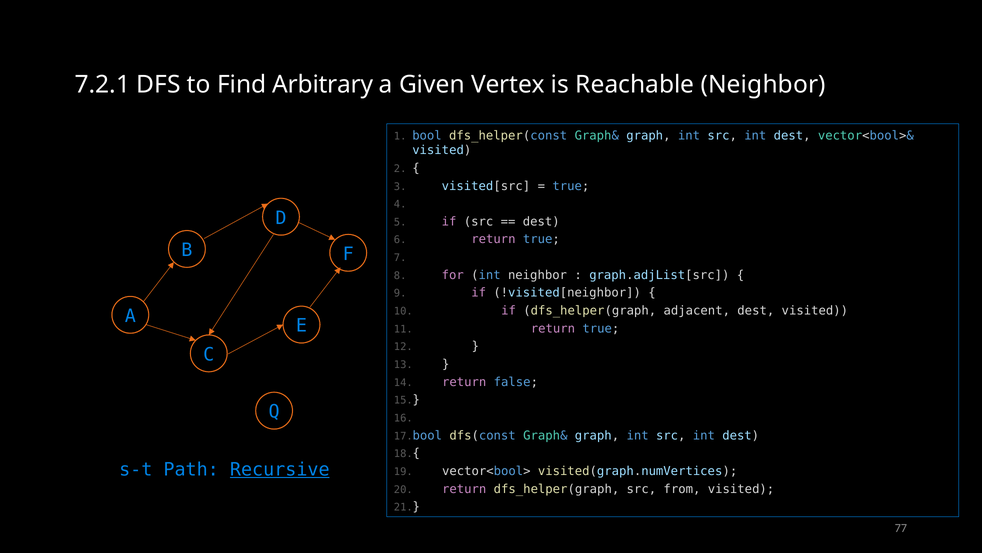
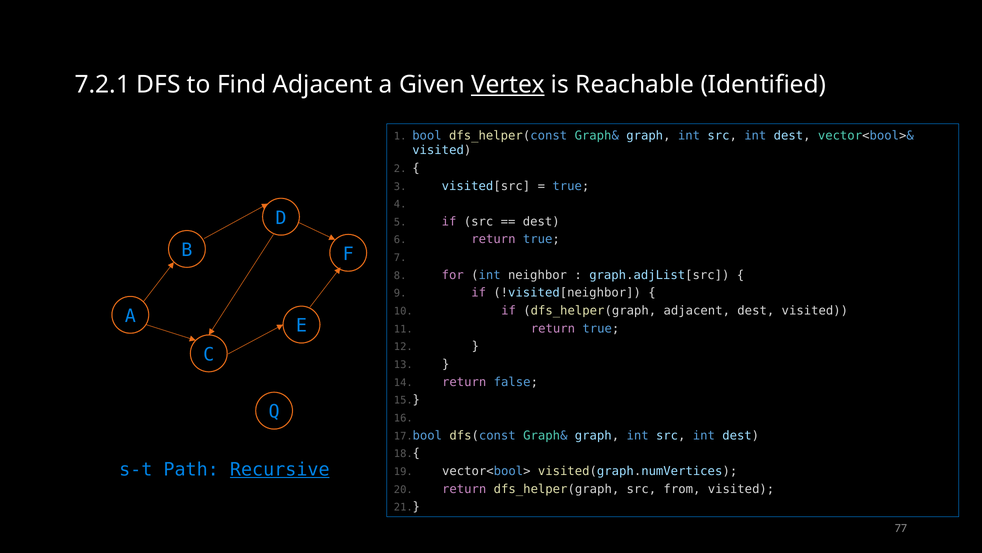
Find Arbitrary: Arbitrary -> Adjacent (323, 84)
Vertex underline: none -> present (508, 84)
Reachable Neighbor: Neighbor -> Identified (763, 84)
